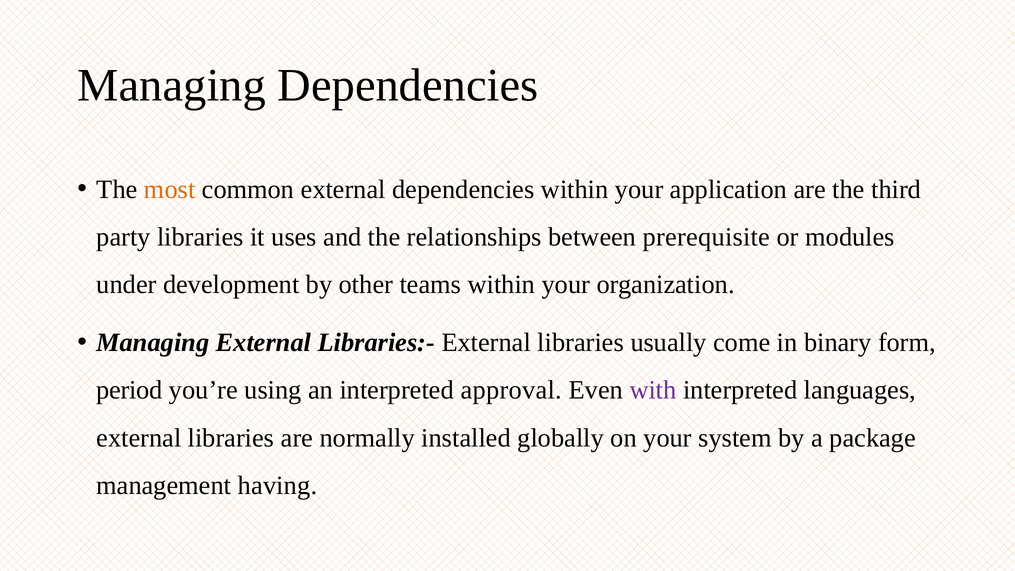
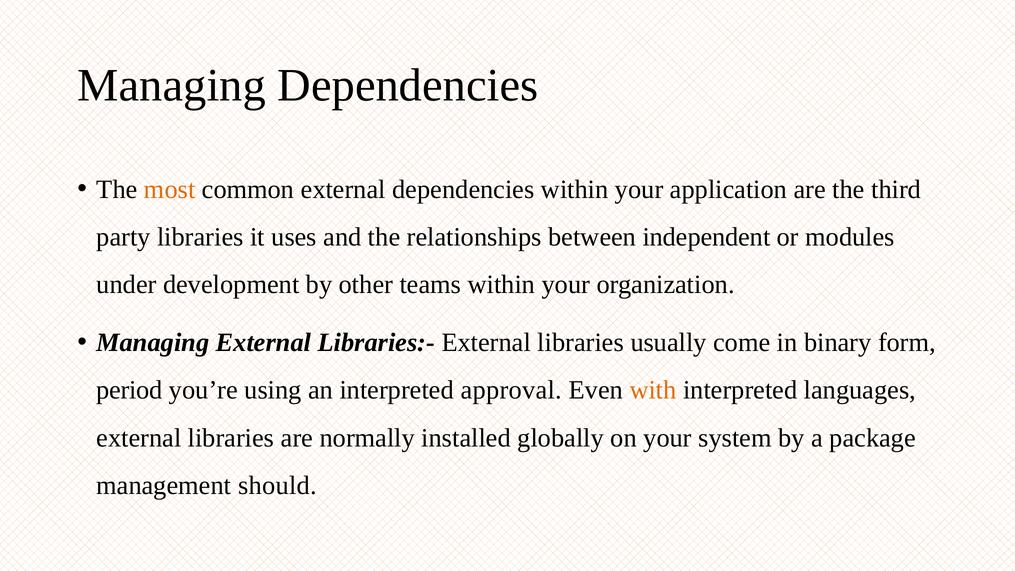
prerequisite: prerequisite -> independent (706, 237)
with colour: purple -> orange (653, 390)
having: having -> should (278, 485)
